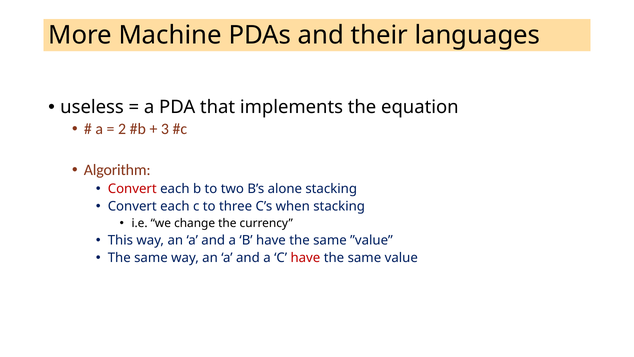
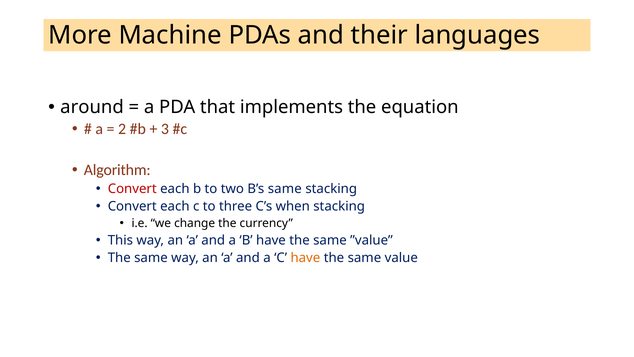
useless: useless -> around (92, 107)
B’s alone: alone -> same (285, 189)
have colour: red -> orange (305, 258)
